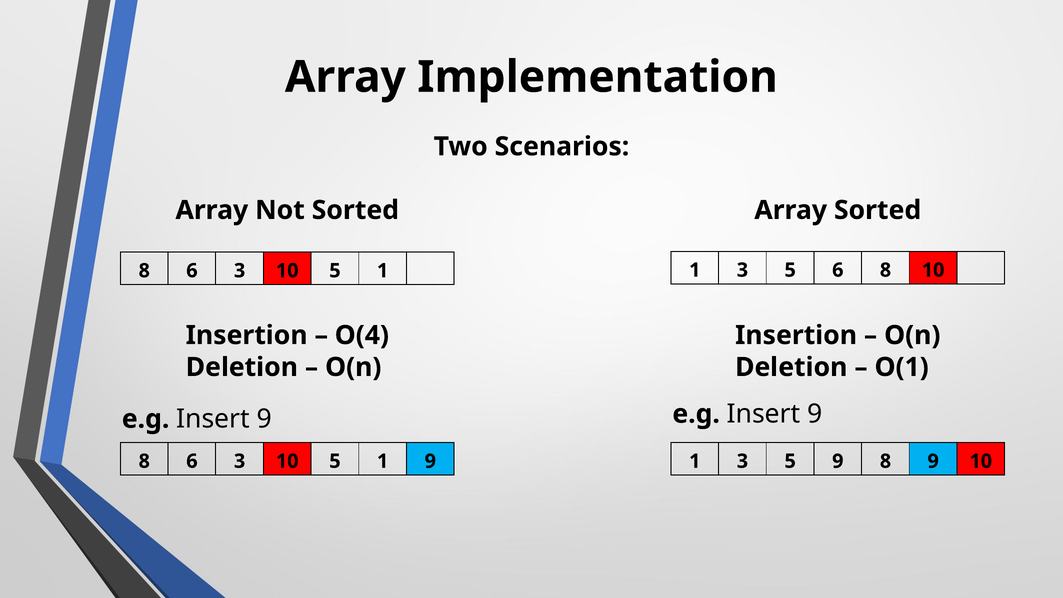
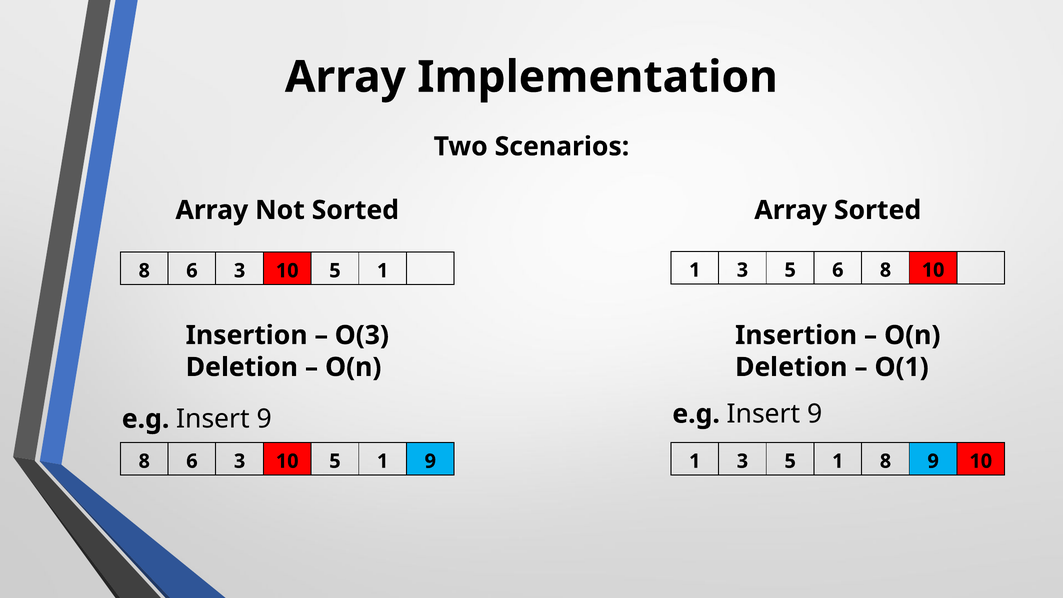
O(4: O(4 -> O(3 (362, 335)
3 5 9: 9 -> 1 (838, 461)
